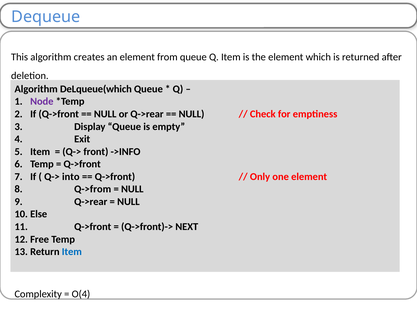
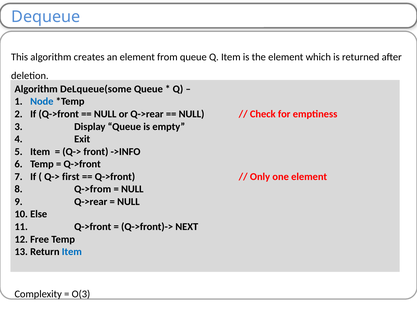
DeLqueue(which: DeLqueue(which -> DeLqueue(some (96, 89)
Node colour: purple -> blue (42, 101)
into: into -> first (71, 177)
O(4: O(4 -> O(3 (81, 294)
